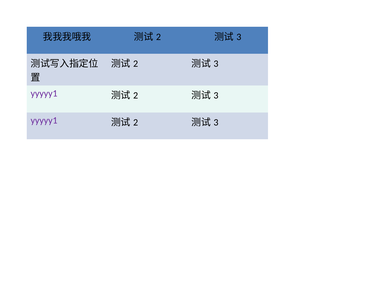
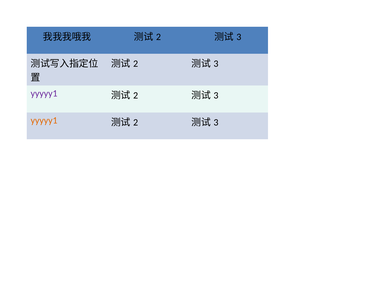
yyyyy1 colour: purple -> orange (44, 120)
